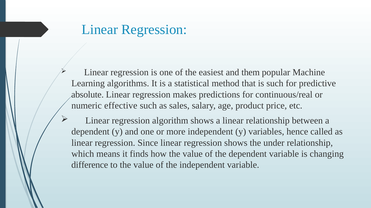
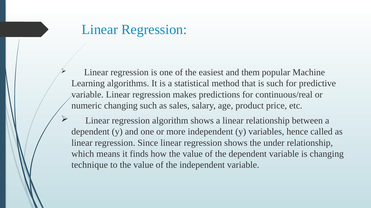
absolute: absolute -> variable (87, 95)
numeric effective: effective -> changing (121, 106)
difference: difference -> technique (90, 165)
